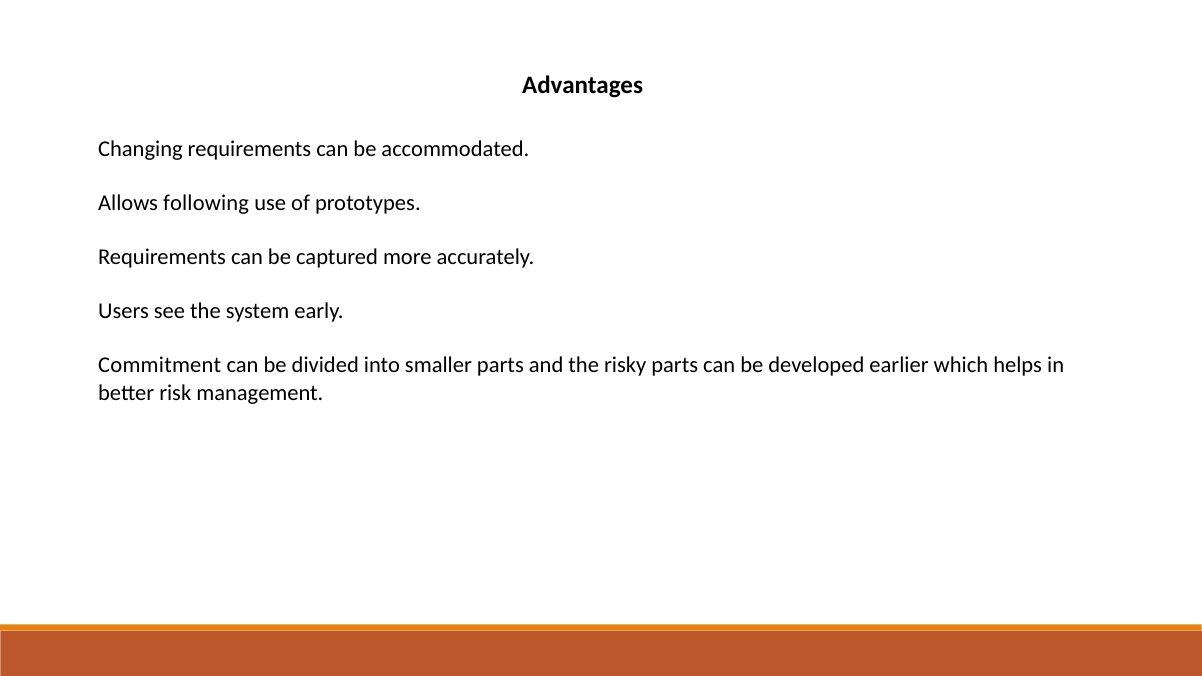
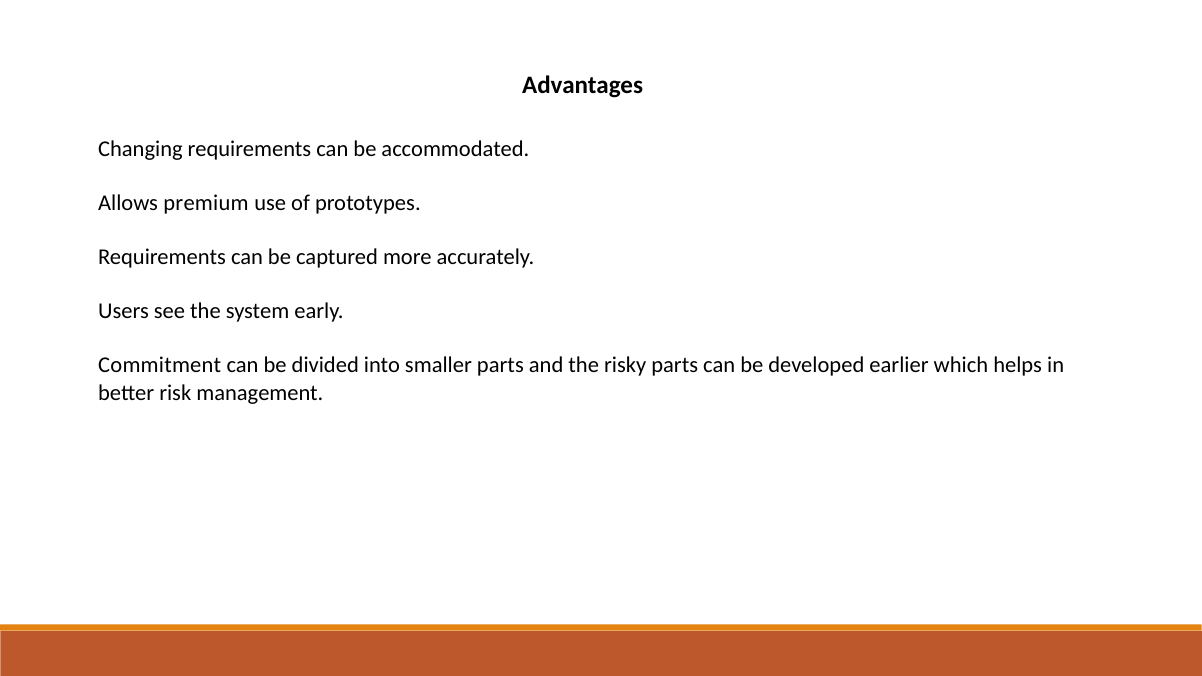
following: following -> premium (206, 203)
